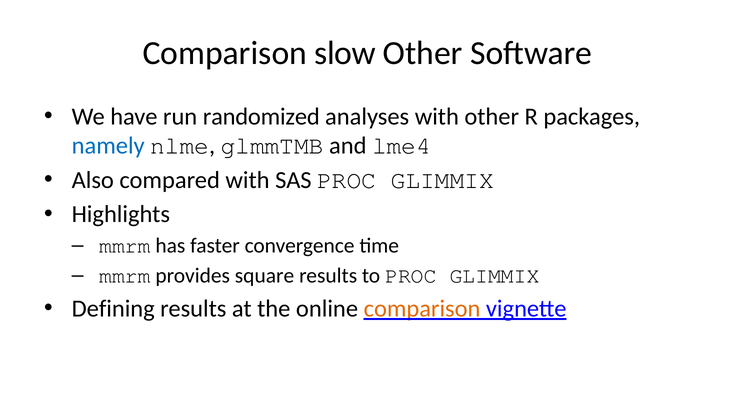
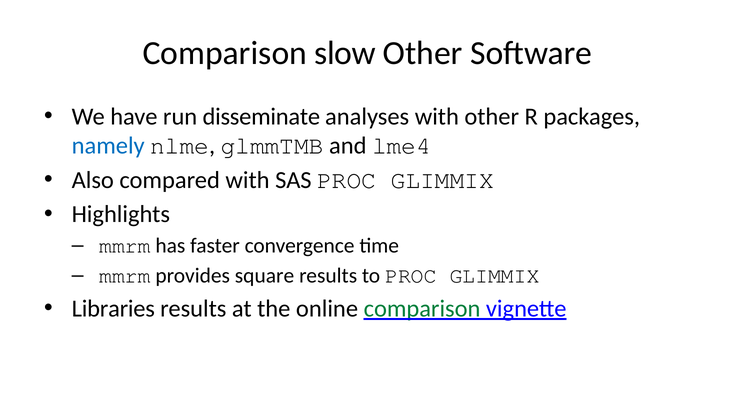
randomized: randomized -> disseminate (261, 117)
Defining: Defining -> Libraries (113, 309)
comparison colour: orange -> green (422, 309)
